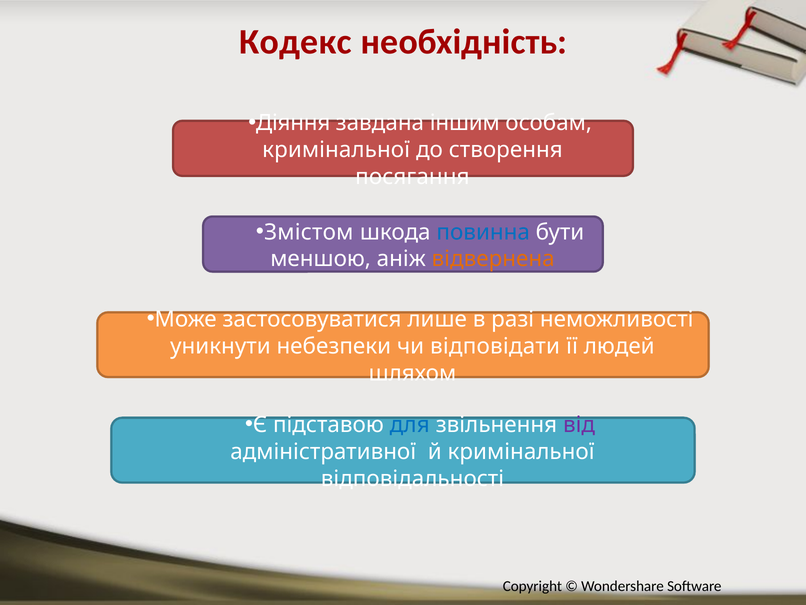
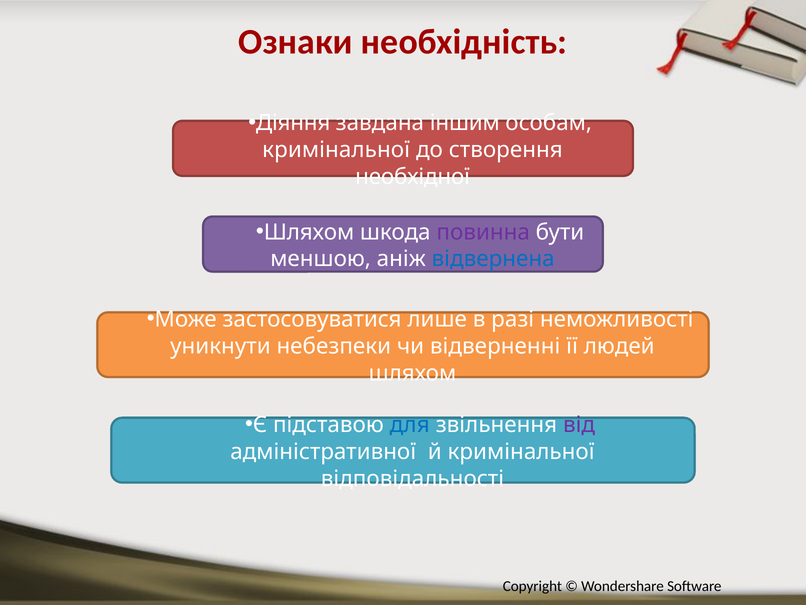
Кодекс: Кодекс -> Ознаки (296, 42)
посягання: посягання -> необхідної (413, 177)
Змістом: Змістом -> Шляхом (309, 232)
повинна colour: blue -> purple (483, 232)
відвернена colour: orange -> blue (493, 259)
відповідати: відповідати -> відверненні (495, 346)
